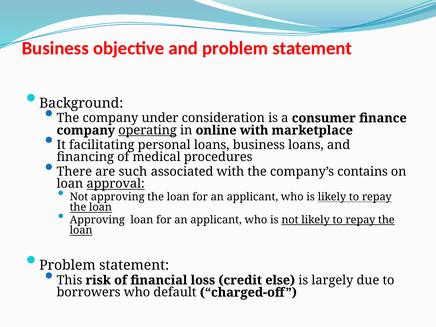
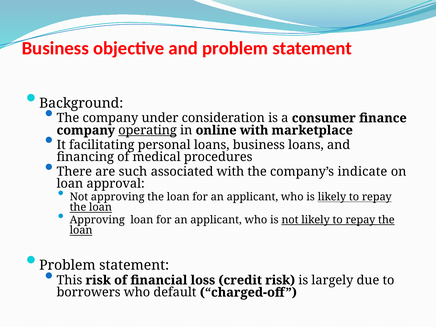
contains: contains -> indicate (362, 172)
approval underline: present -> none (116, 184)
credit else: else -> risk (280, 280)
